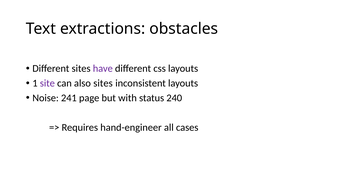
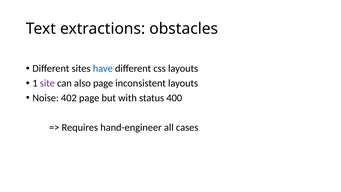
have colour: purple -> blue (103, 69)
also sites: sites -> page (103, 83)
241: 241 -> 402 (69, 98)
240: 240 -> 400 (174, 98)
